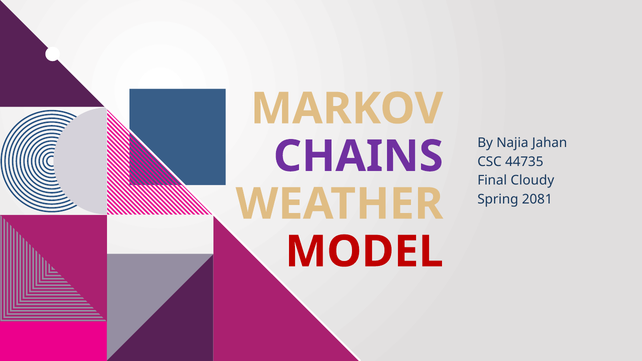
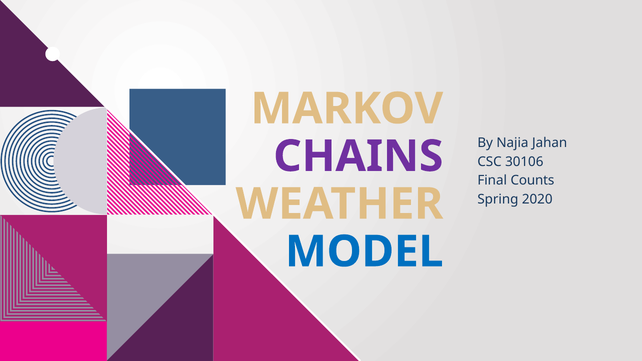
44735: 44735 -> 30106 (524, 162)
Cloudy: Cloudy -> Counts (532, 180)
2081: 2081 -> 2020 (537, 199)
MODEL colour: red -> blue (364, 252)
